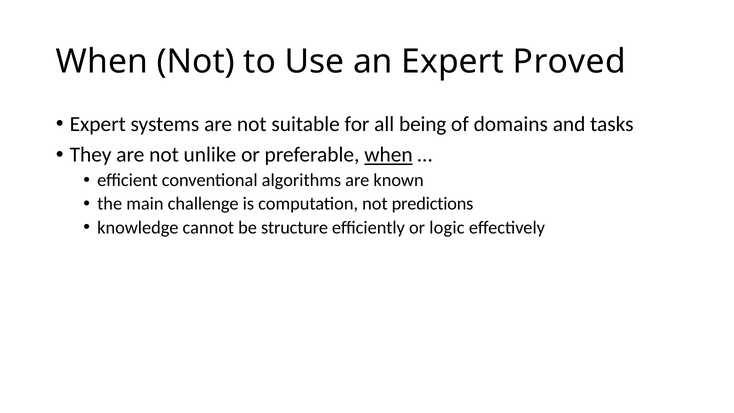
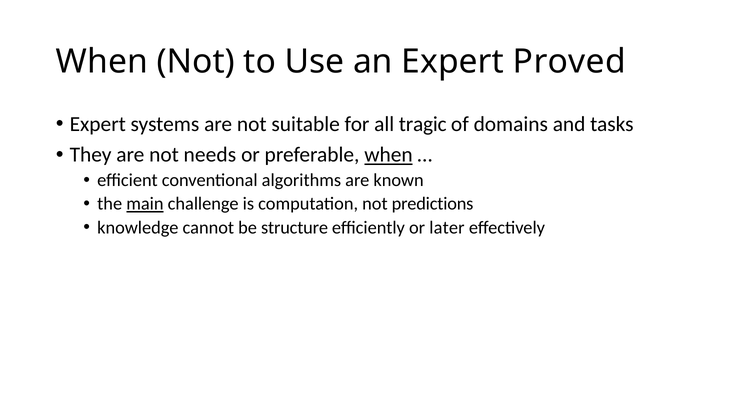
being: being -> tragic (423, 124)
unlike: unlike -> needs (210, 155)
main underline: none -> present (145, 204)
logic: logic -> later (447, 227)
